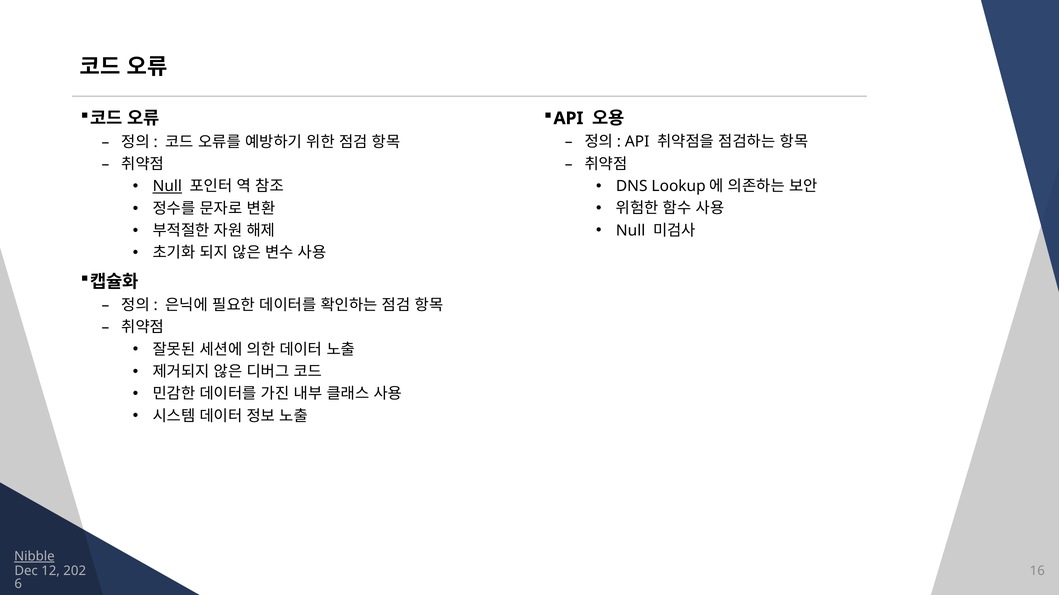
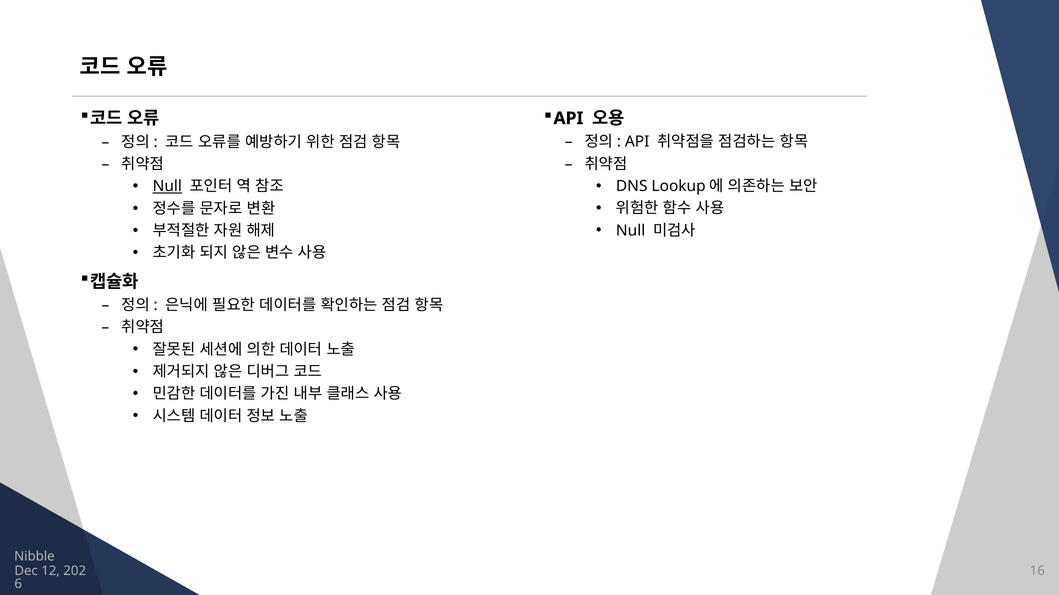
Nibble underline: present -> none (34, 557)
